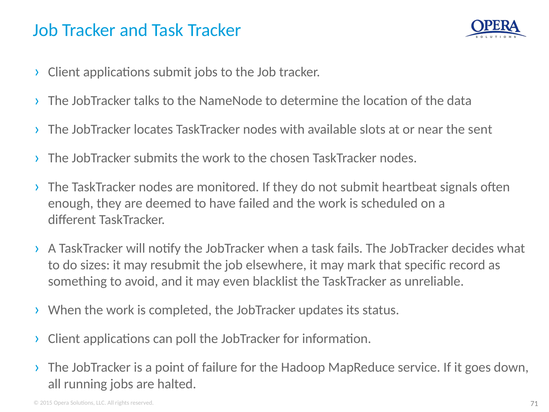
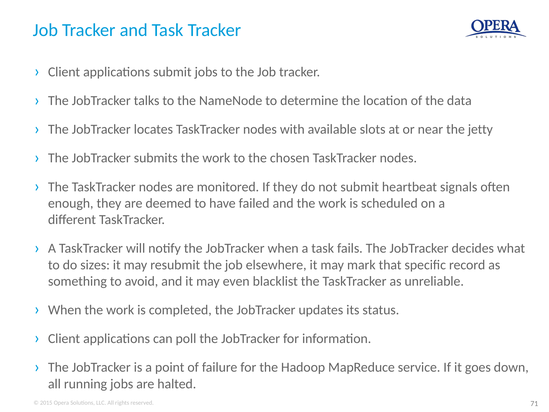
sent: sent -> jetty (480, 129)
